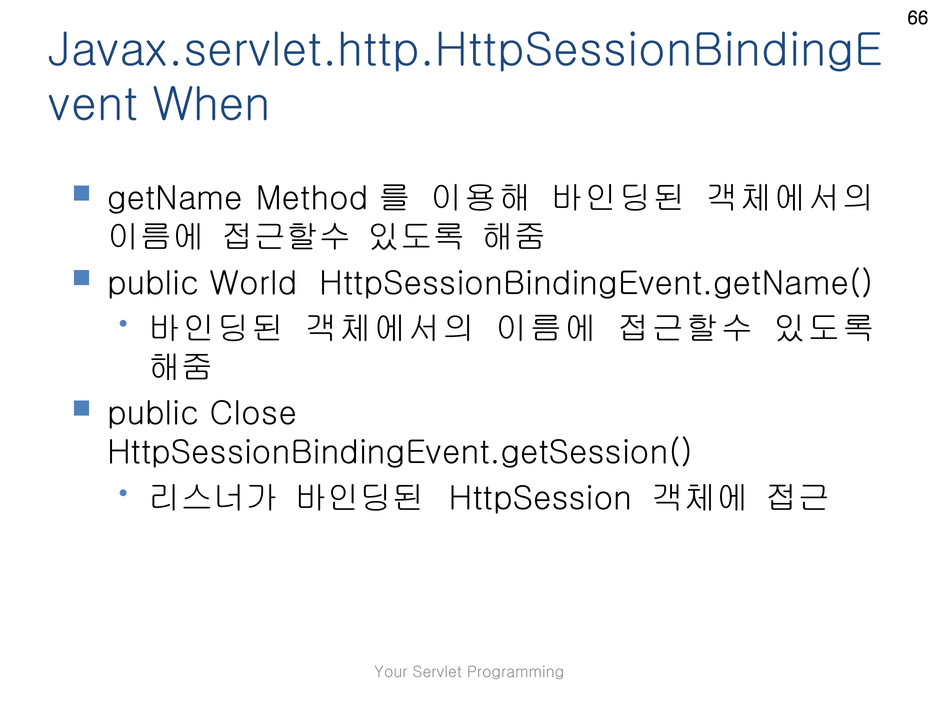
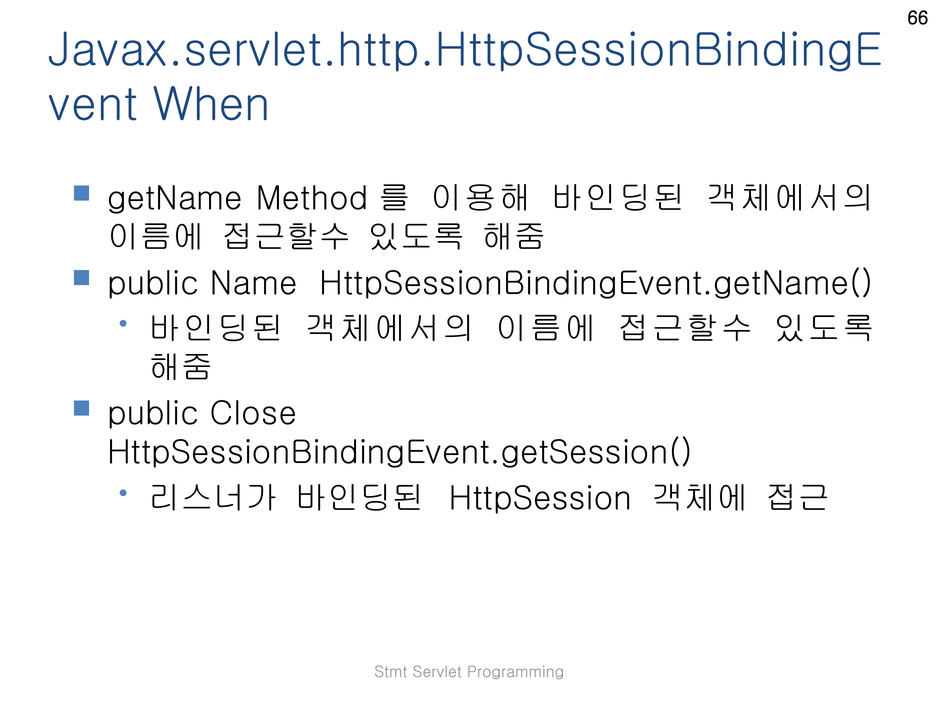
World: World -> Name (254, 283)
Your: Your -> Stmt (391, 673)
